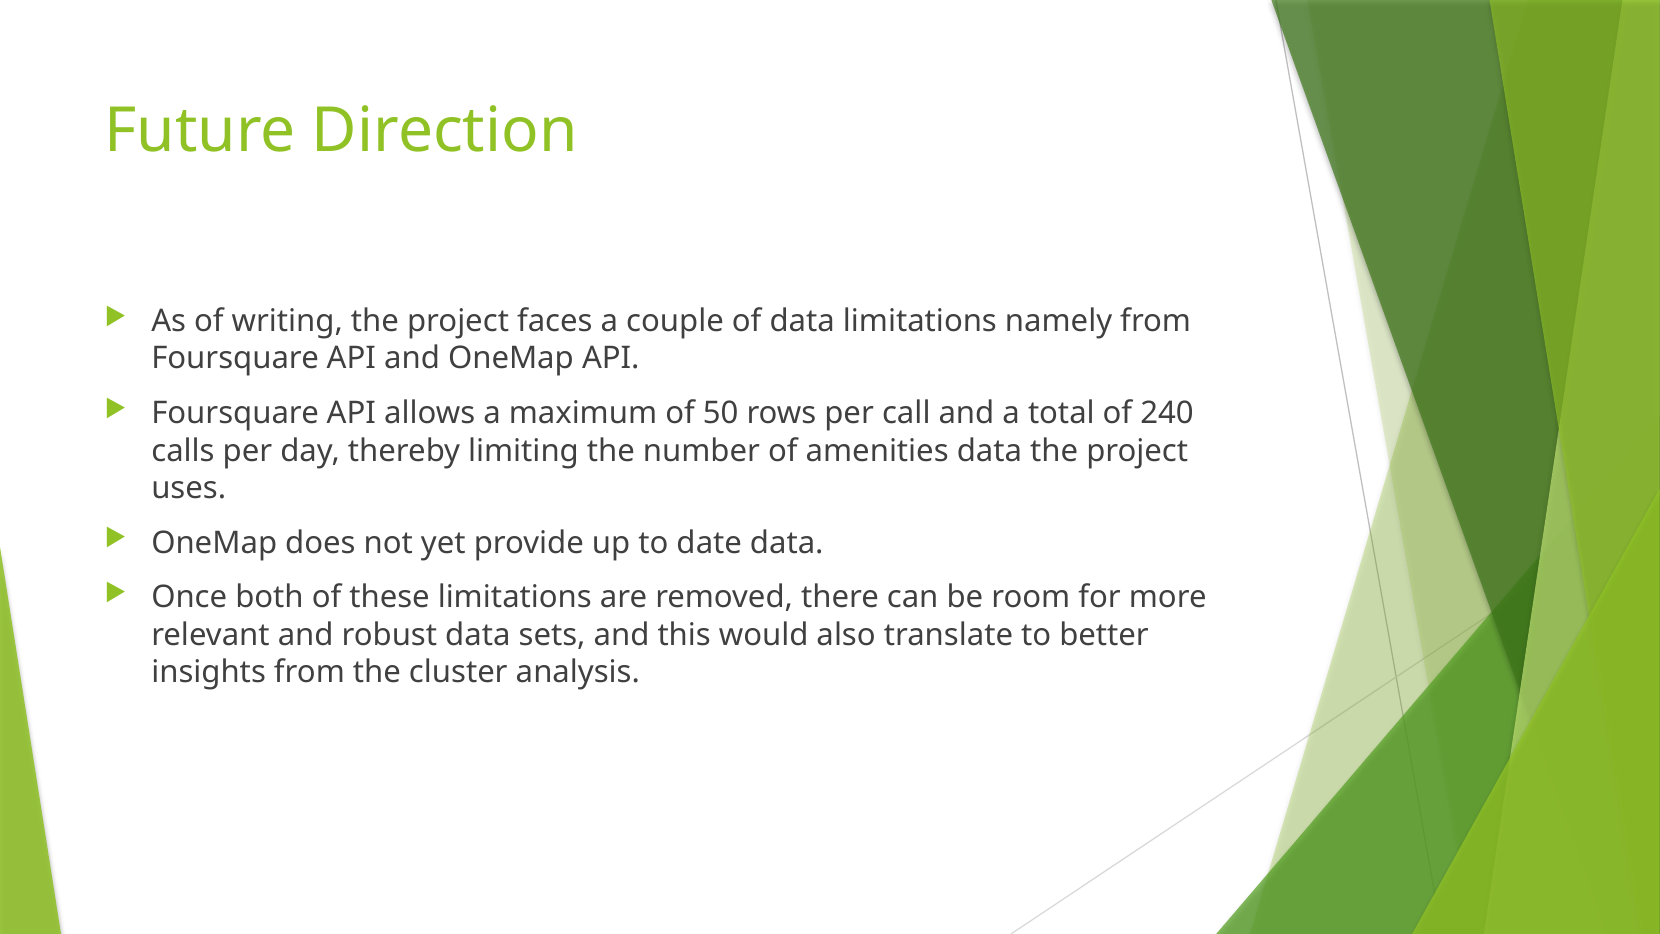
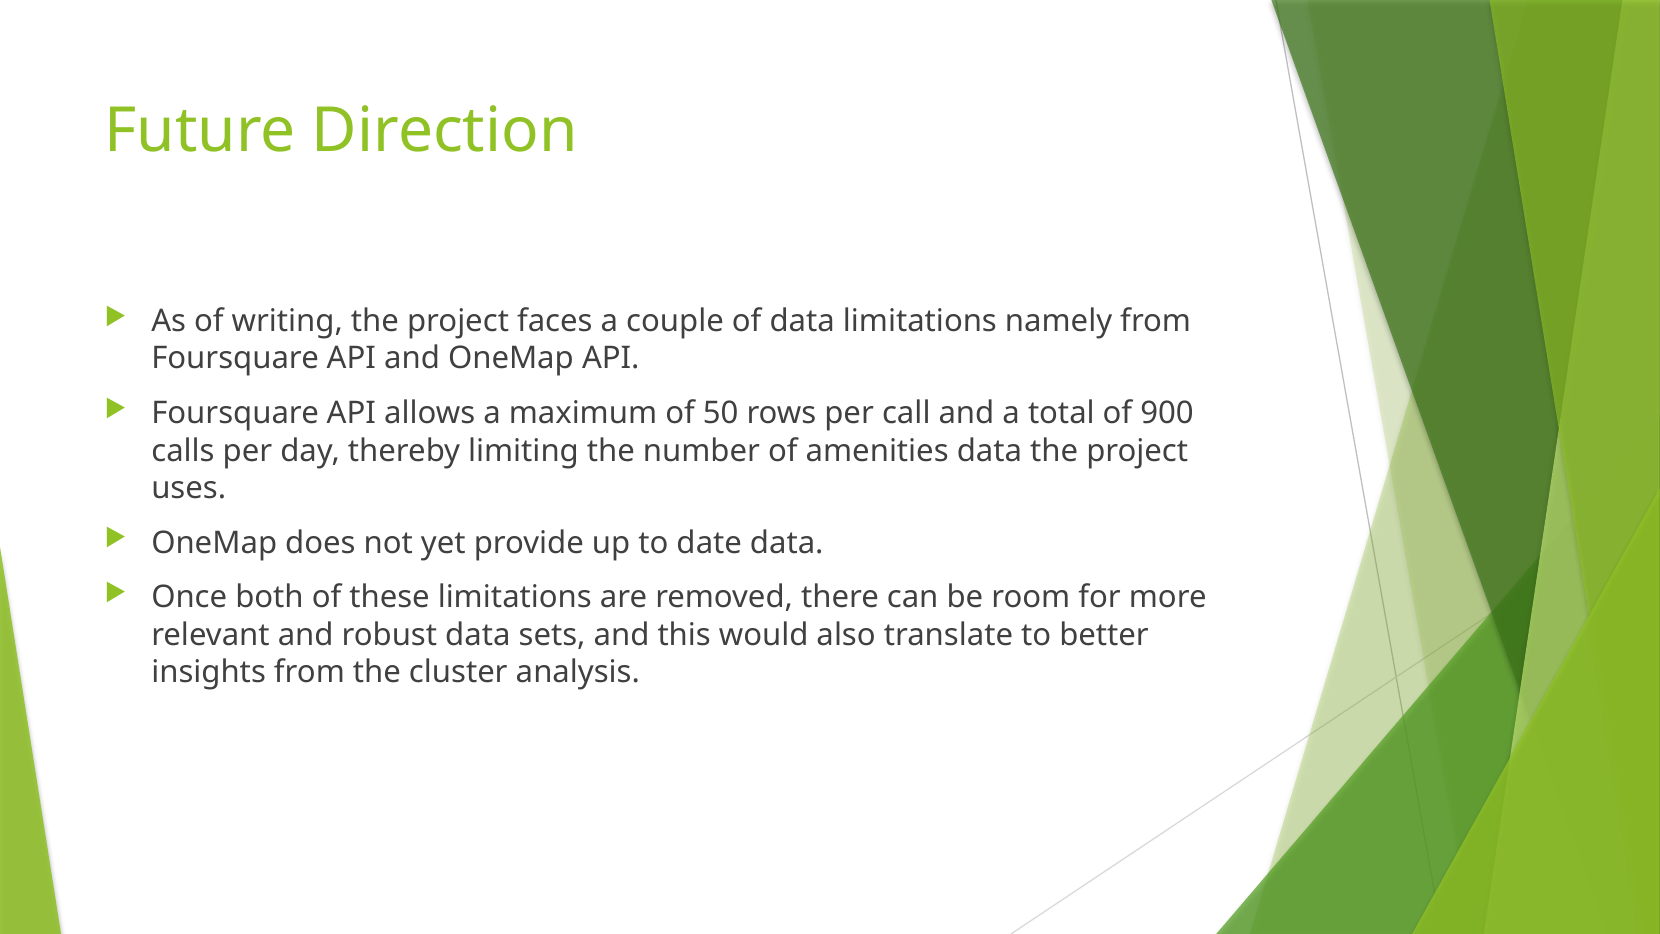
240: 240 -> 900 (1167, 413)
